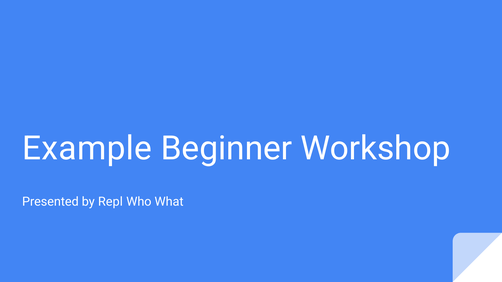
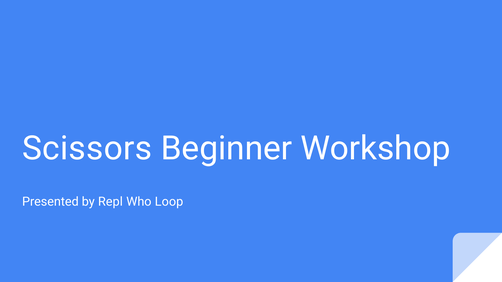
Example: Example -> Scissors (87, 149)
What: What -> Loop (169, 202)
